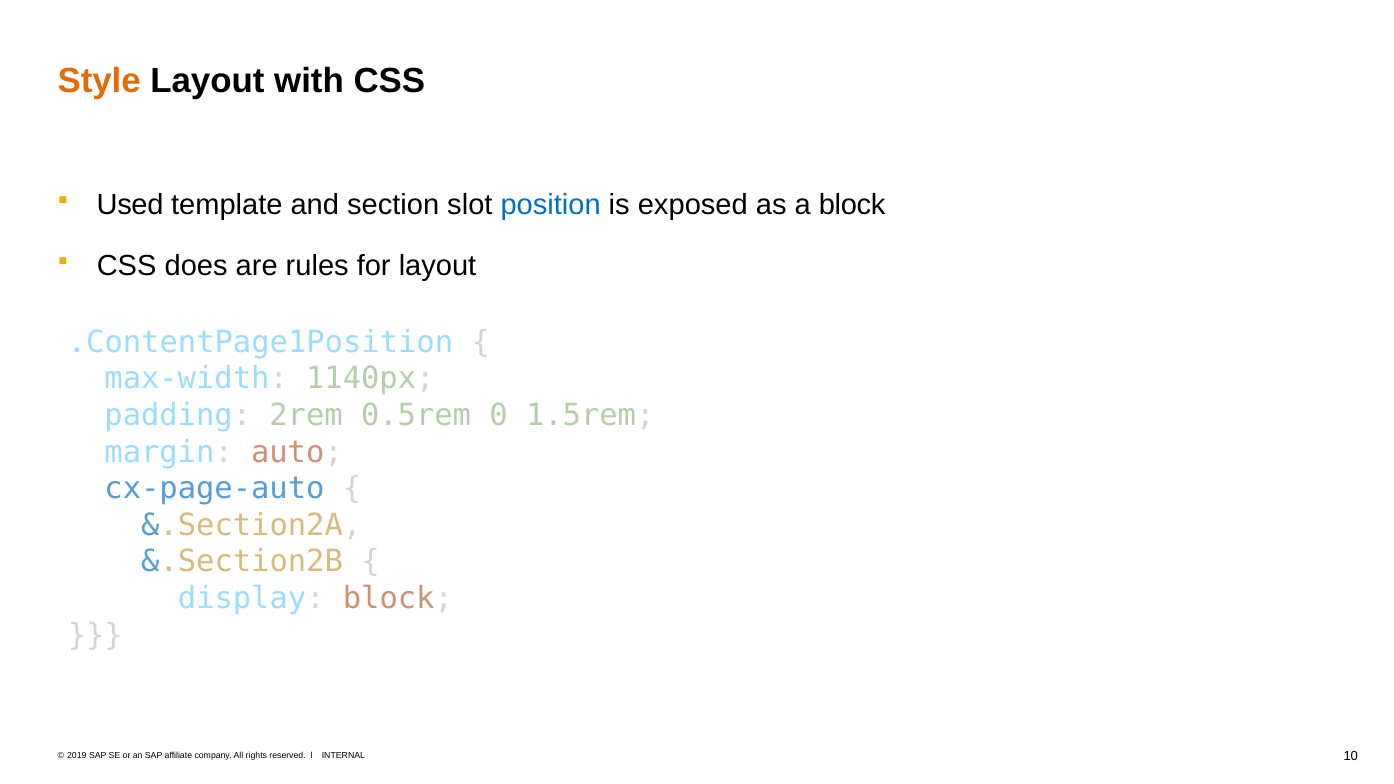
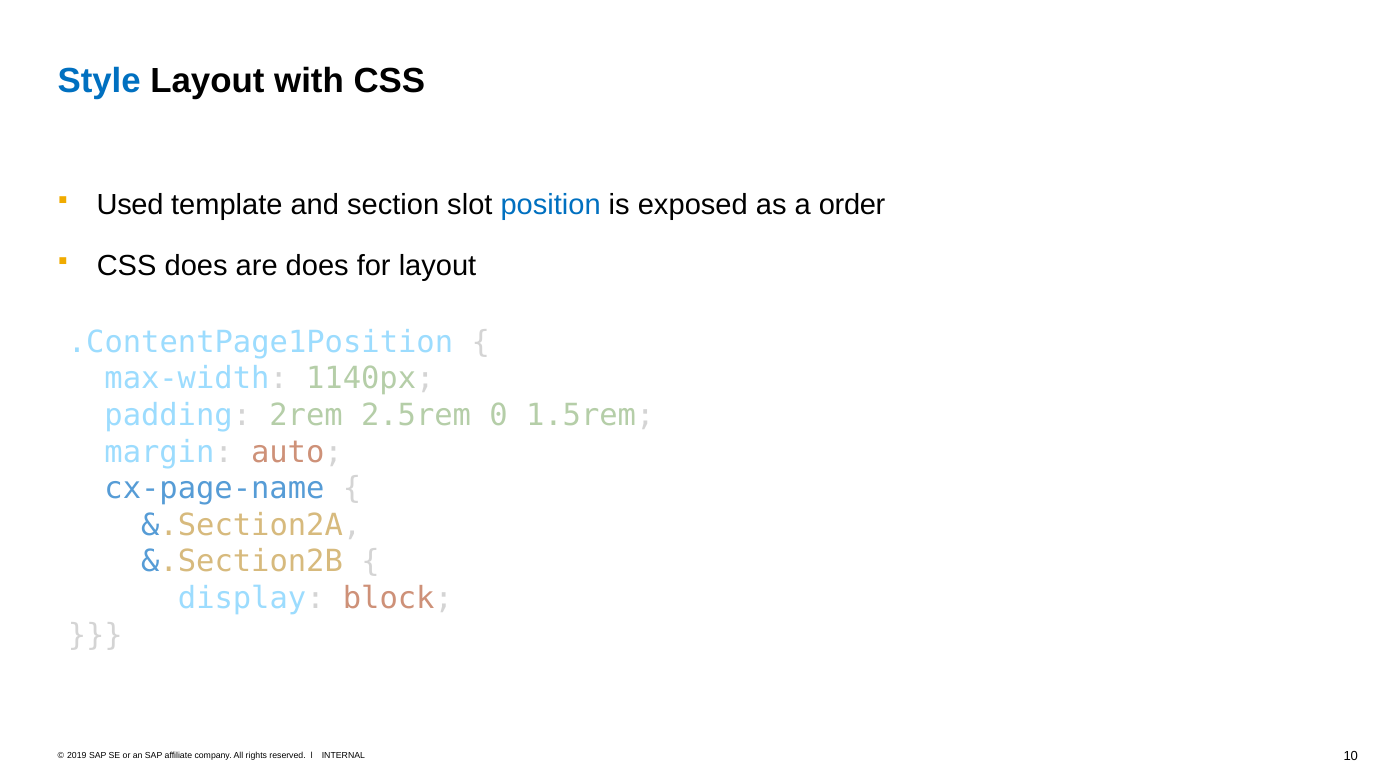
Style colour: orange -> blue (99, 81)
a block: block -> order (852, 205)
are rules: rules -> does (317, 266)
0.5rem: 0.5rem -> 2.5rem (416, 415)
cx-page-auto: cx-page-auto -> cx-page-name (214, 489)
